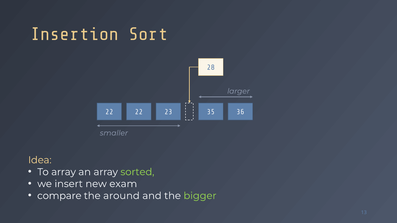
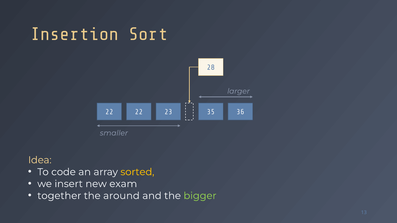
To array: array -> code (64, 172)
sorted colour: light green -> yellow (137, 172)
compare: compare -> together (59, 196)
